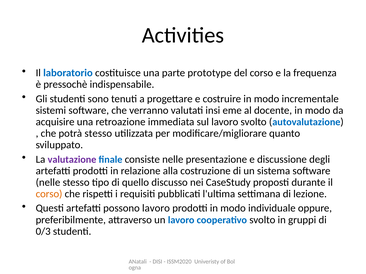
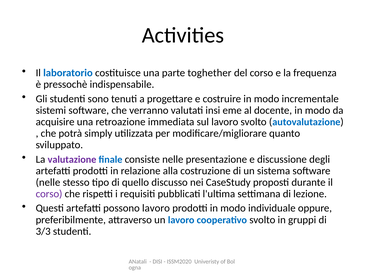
prototype: prototype -> toghether (210, 73)
potrà stesso: stesso -> simply (98, 134)
corso colour: orange -> purple (49, 194)
0/3: 0/3 -> 3/3 (43, 232)
